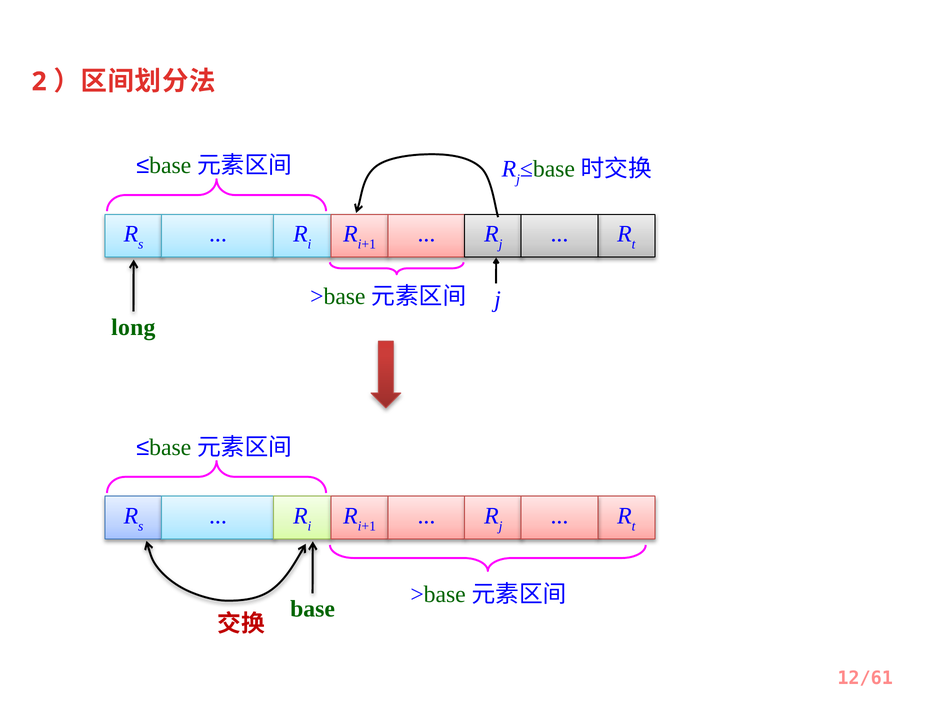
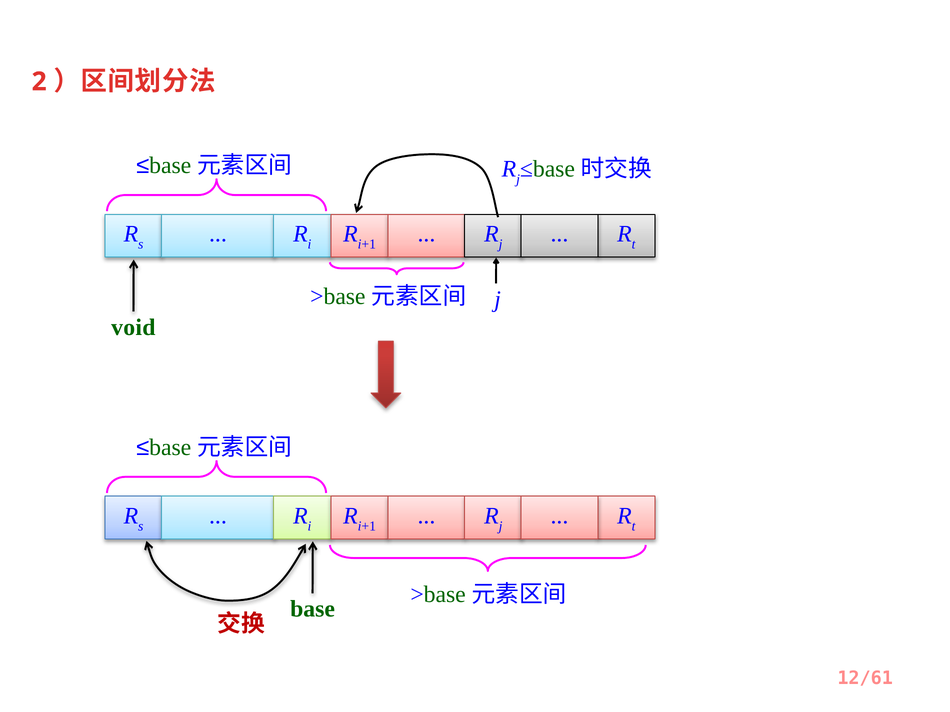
long: long -> void (133, 328)
